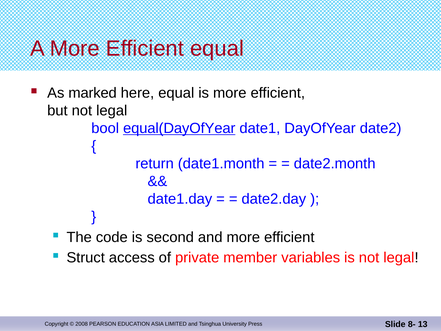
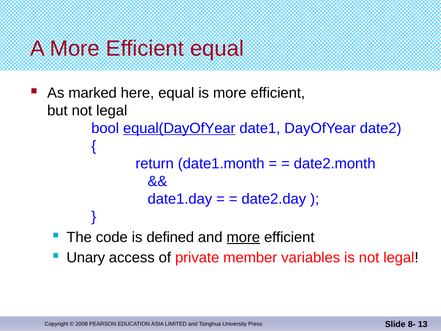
second: second -> defined (170, 237)
more underline: none -> present (243, 237)
Struct: Struct -> Unary (86, 258)
